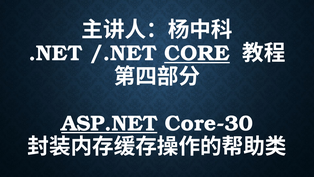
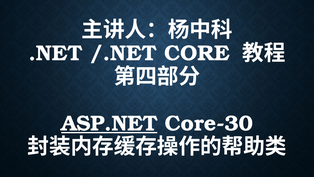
CORE underline: present -> none (197, 53)
